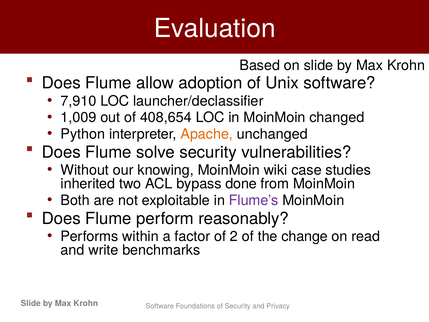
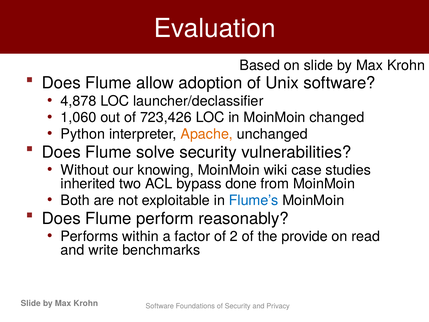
7,910: 7,910 -> 4,878 (78, 101)
1,009: 1,009 -> 1,060 (78, 117)
408,654: 408,654 -> 723,426 (166, 117)
Flume’s colour: purple -> blue (254, 200)
change: change -> provide (305, 236)
